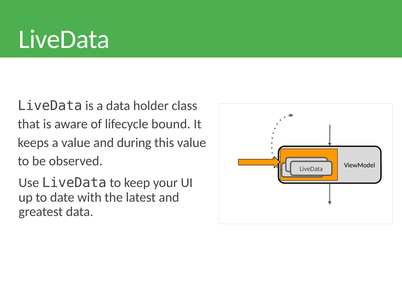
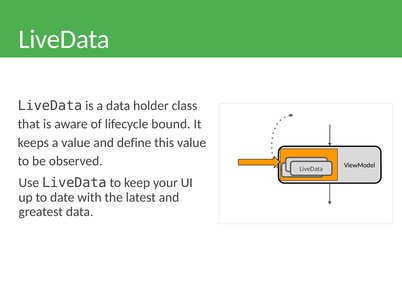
during: during -> define (134, 142)
